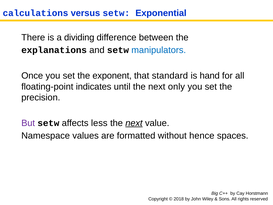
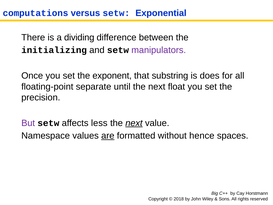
calculations: calculations -> computations (36, 13)
explanations: explanations -> initializing (54, 50)
manipulators colour: blue -> purple (159, 50)
standard: standard -> substring (170, 76)
hand: hand -> does (210, 76)
indicates: indicates -> separate (94, 86)
only: only -> float (176, 86)
are underline: none -> present (108, 136)
